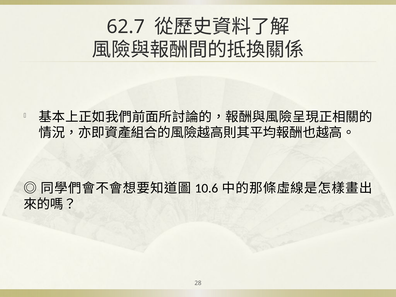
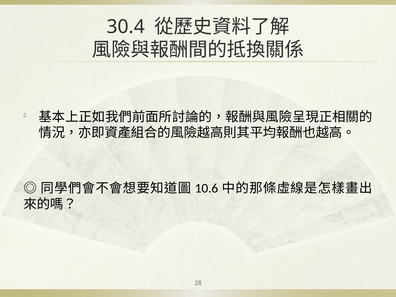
62.7: 62.7 -> 30.4 (126, 27)
